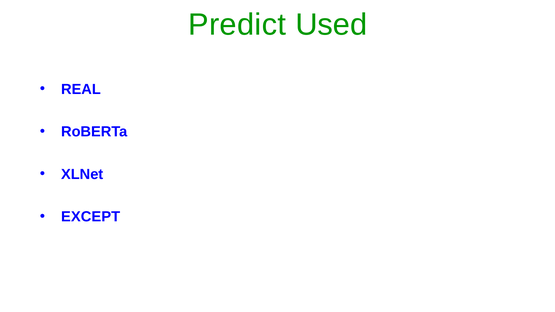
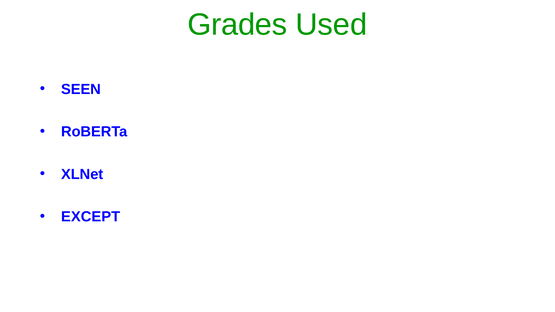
Predict: Predict -> Grades (237, 25)
REAL: REAL -> SEEN (81, 89)
